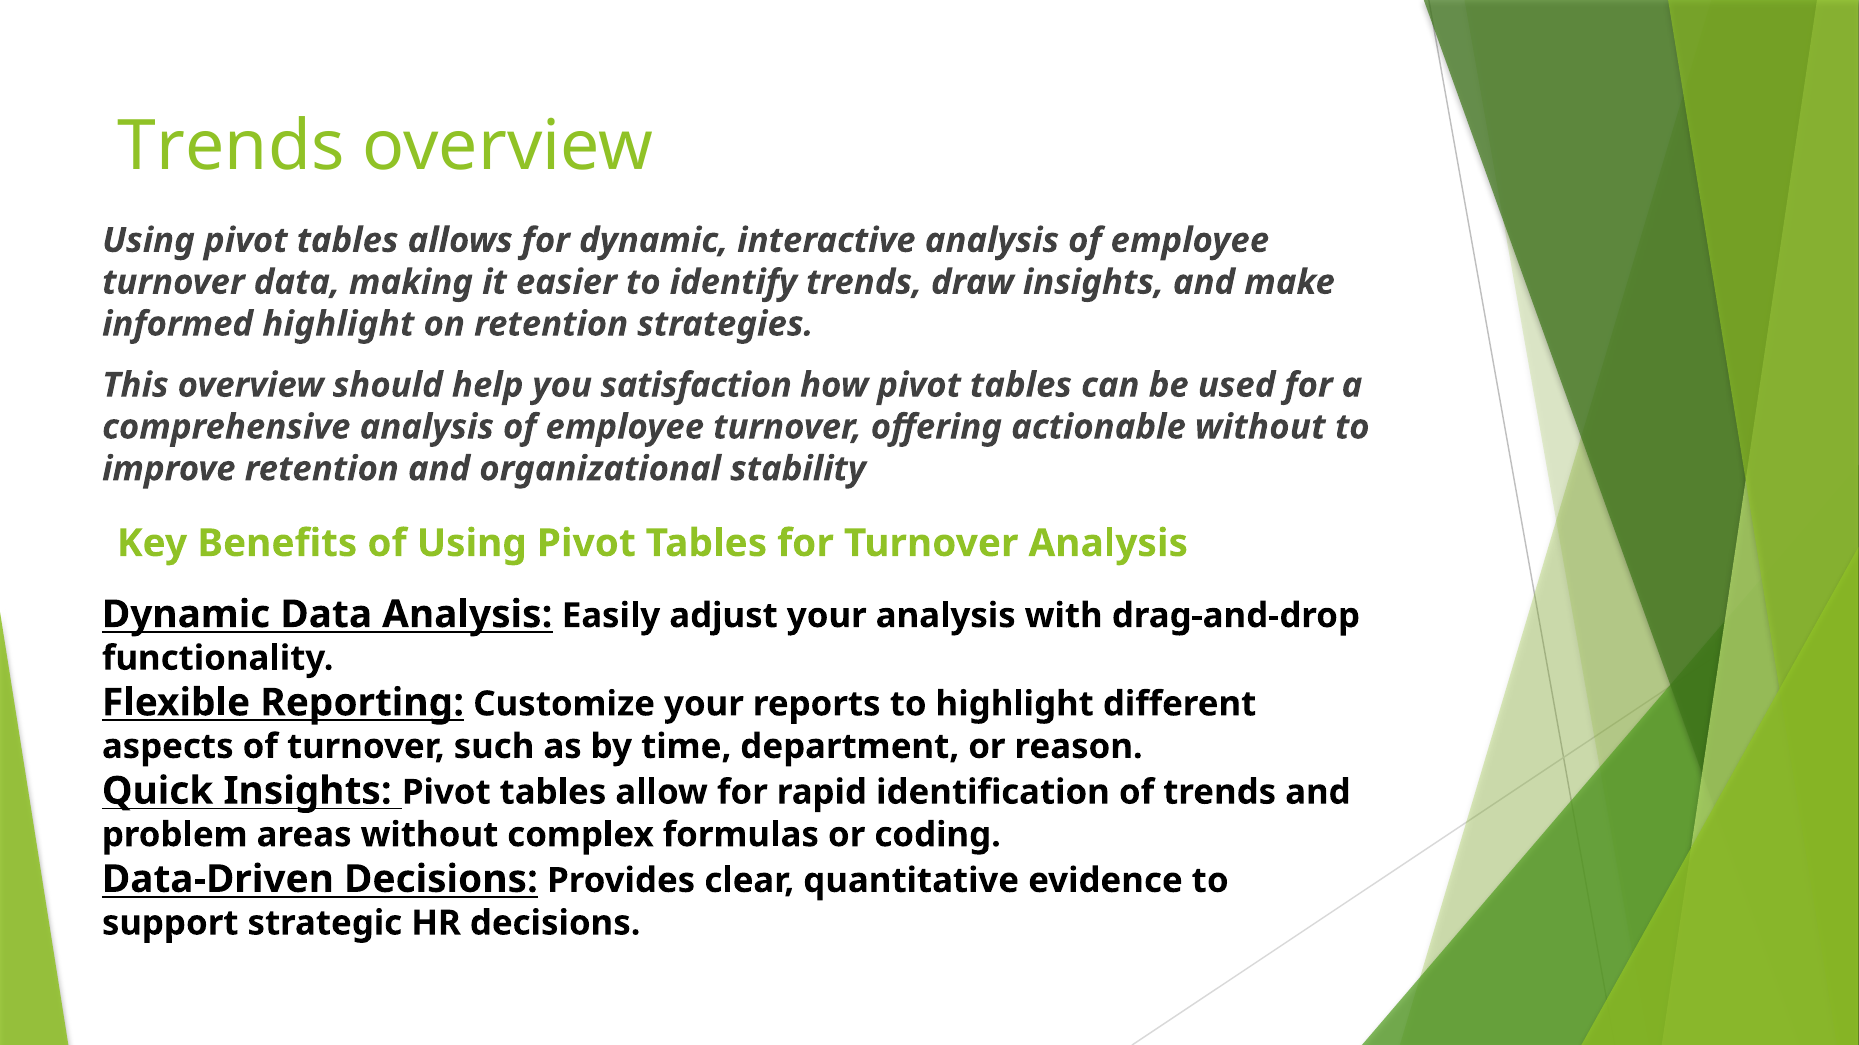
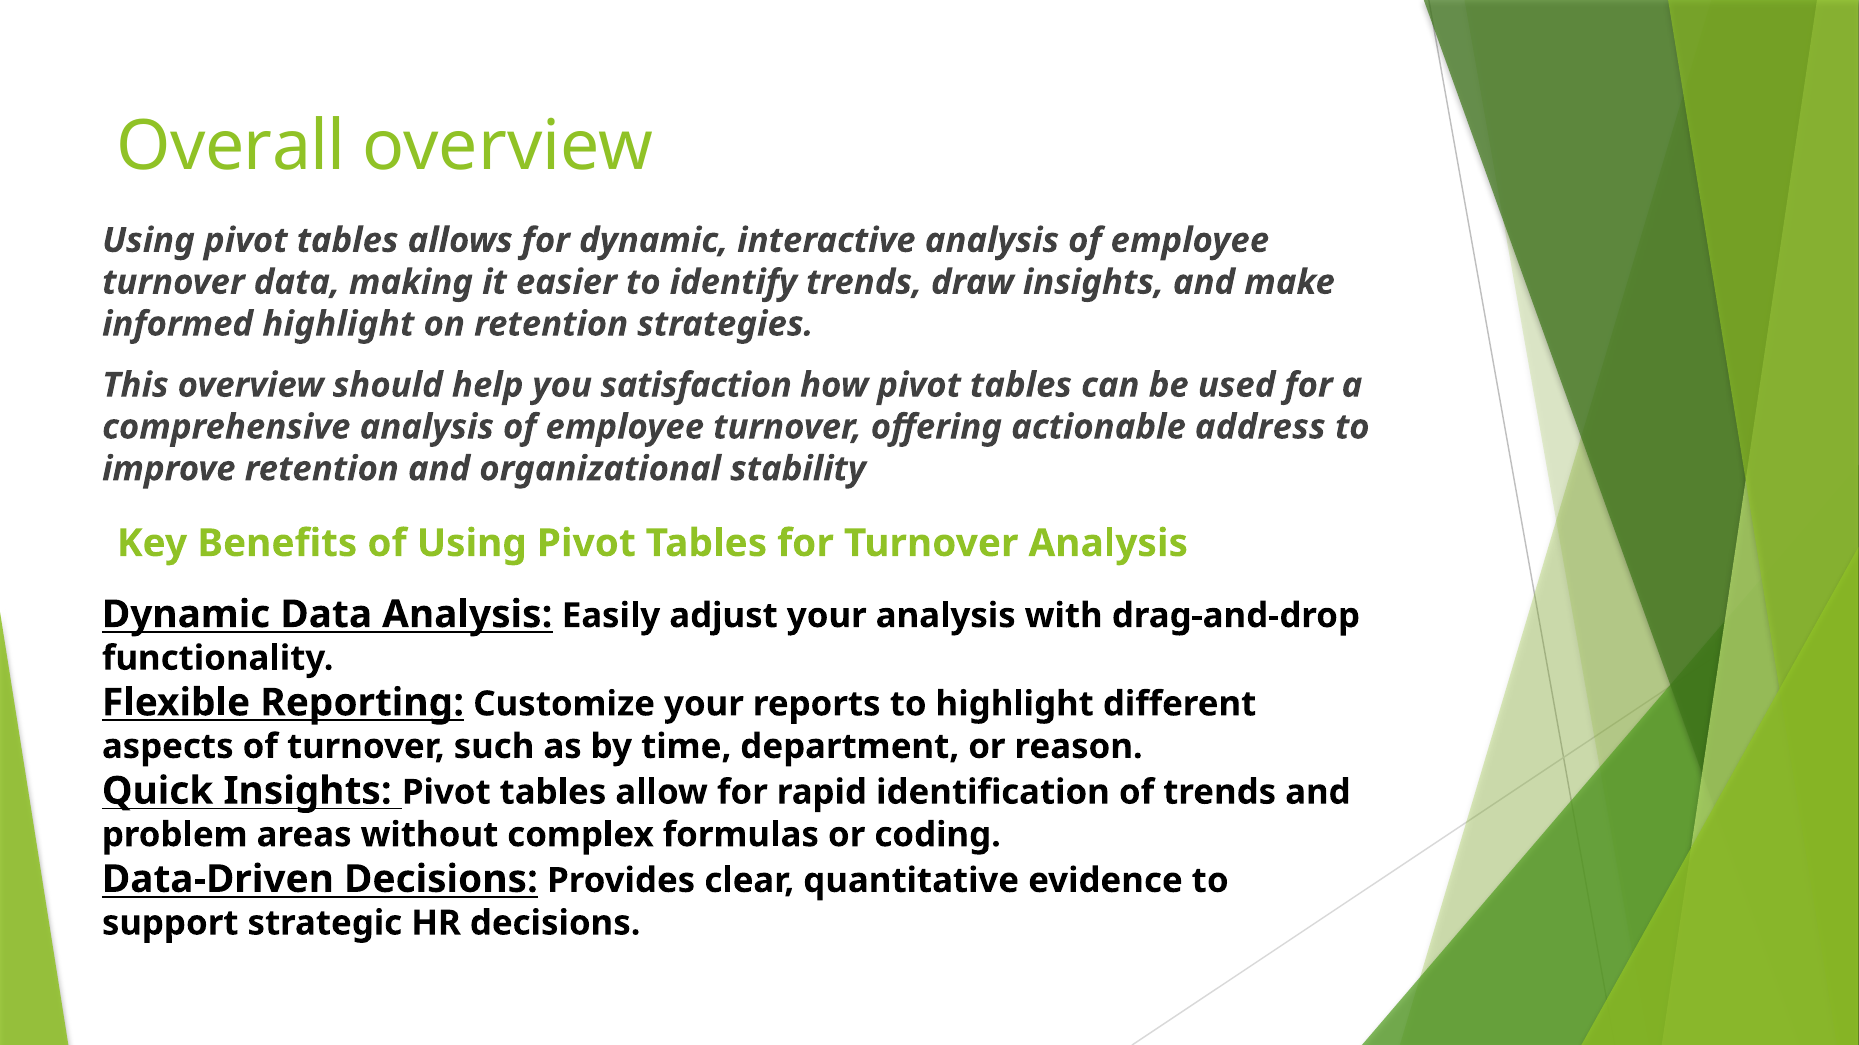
Trends: Trends -> Overall (231, 147)
actionable without: without -> address (1260, 427)
